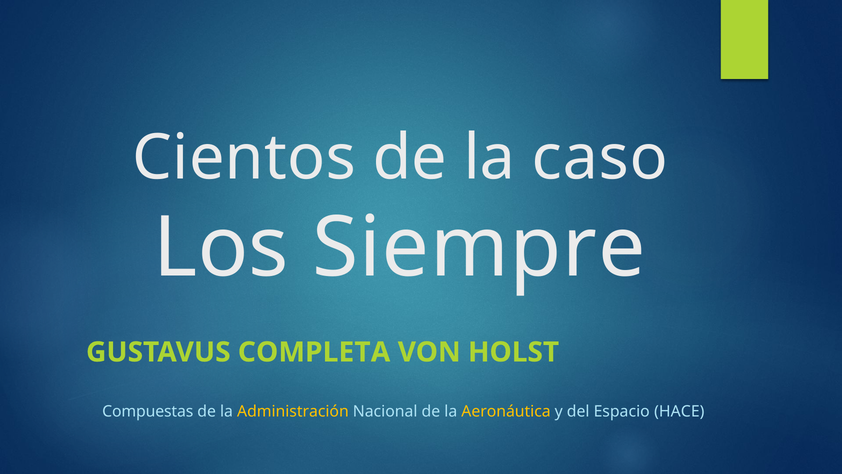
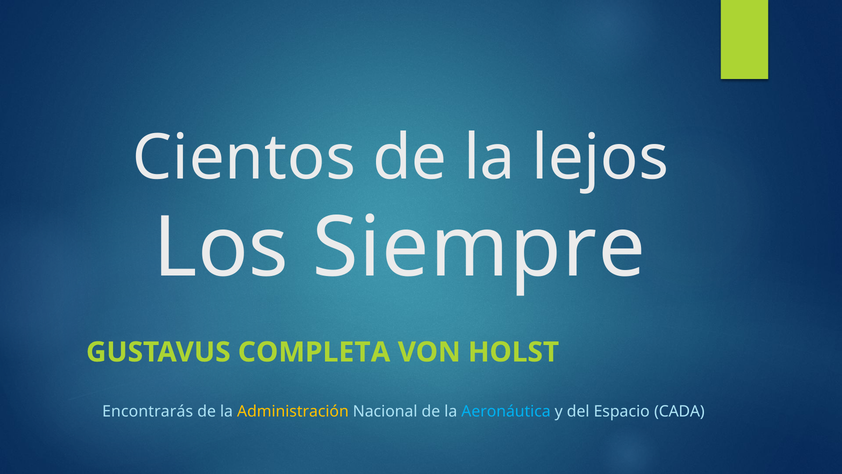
caso: caso -> lejos (600, 158)
Compuestas: Compuestas -> Encontrarás (148, 411)
Aeronáutica colour: yellow -> light blue (506, 411)
HACE: HACE -> CADA (679, 411)
